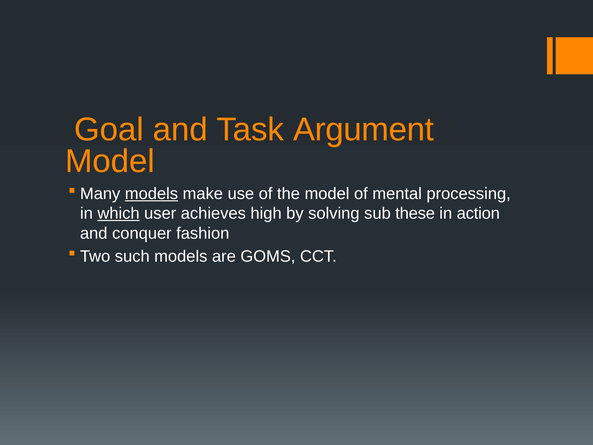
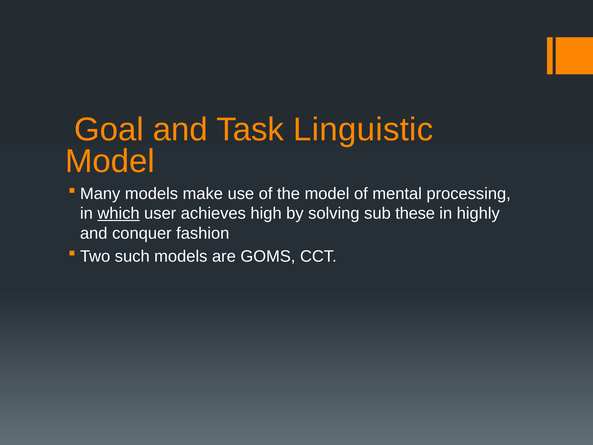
Argument: Argument -> Linguistic (363, 130)
models underline: present -> none (151, 194)
action: action -> highly (478, 213)
